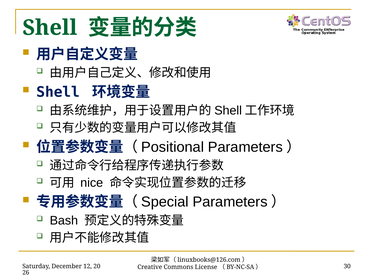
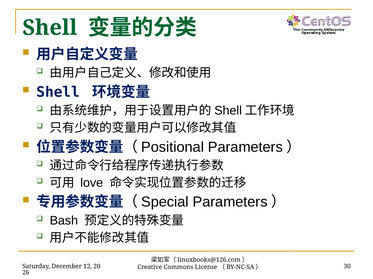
nice: nice -> love (92, 183)
